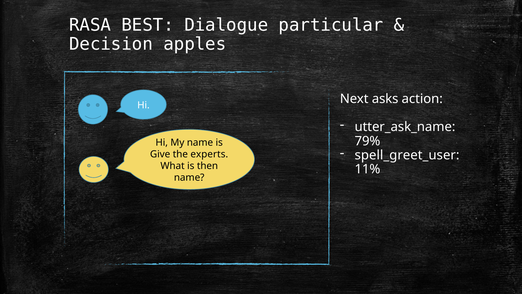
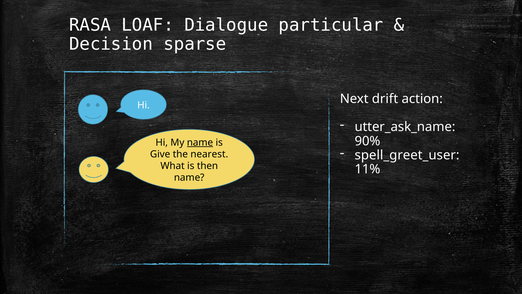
BEST: BEST -> LOAF (148, 25)
apples: apples -> sparse (195, 44)
asks: asks -> drift (385, 99)
79%: 79% -> 90% (367, 141)
name underline: none -> present (200, 142)
experts: experts -> nearest (209, 154)
